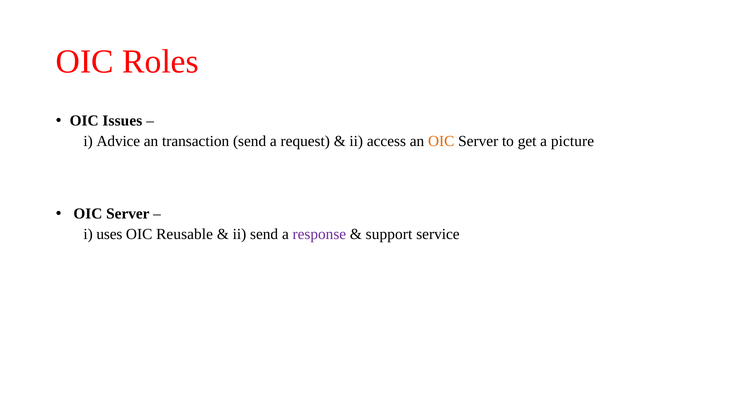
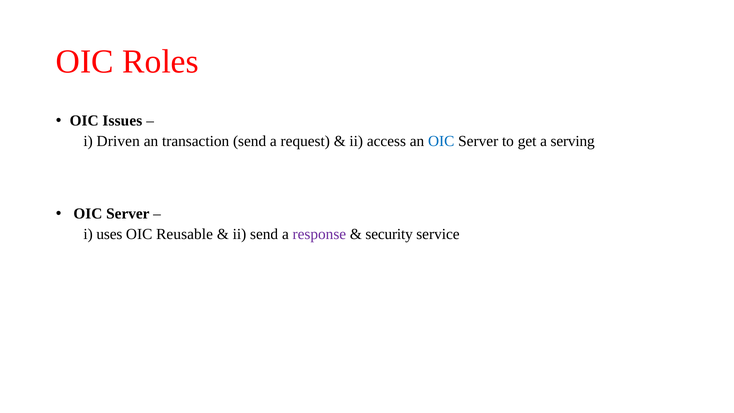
Advice: Advice -> Driven (118, 141)
OIC colour: orange -> blue (441, 141)
picture: picture -> serving (573, 141)
support: support -> security (389, 234)
